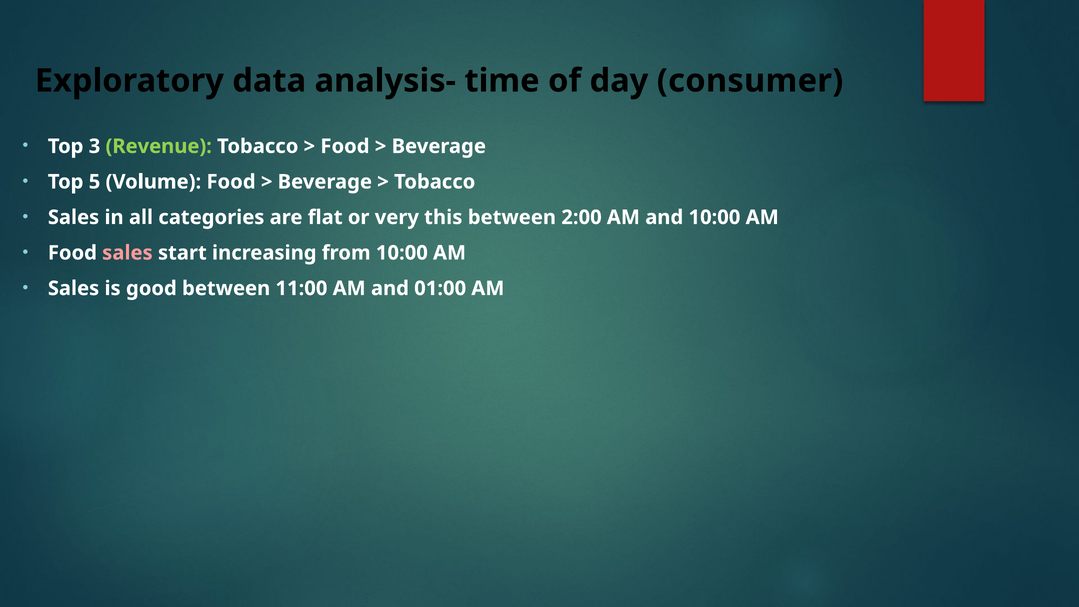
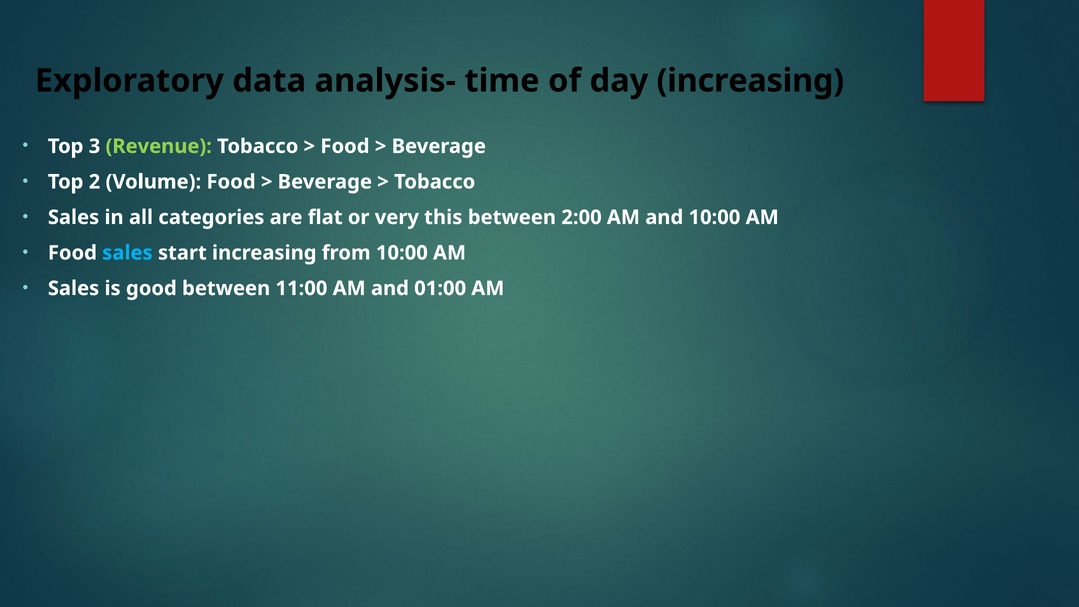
day consumer: consumer -> increasing (750, 81)
5: 5 -> 2 (95, 182)
sales colour: pink -> light blue (127, 253)
